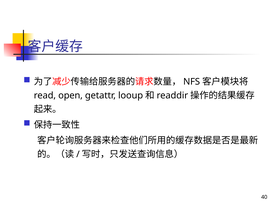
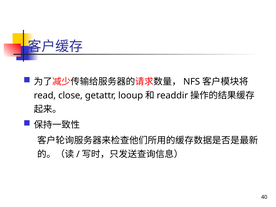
open: open -> close (70, 95)
